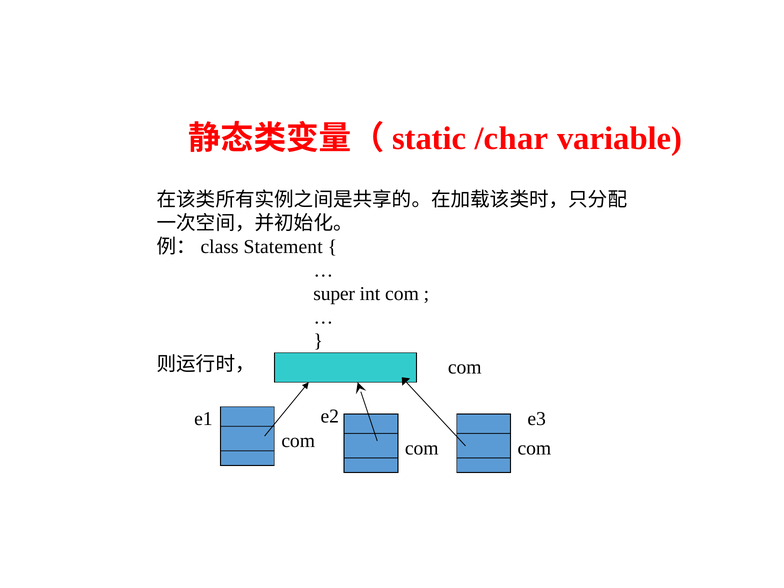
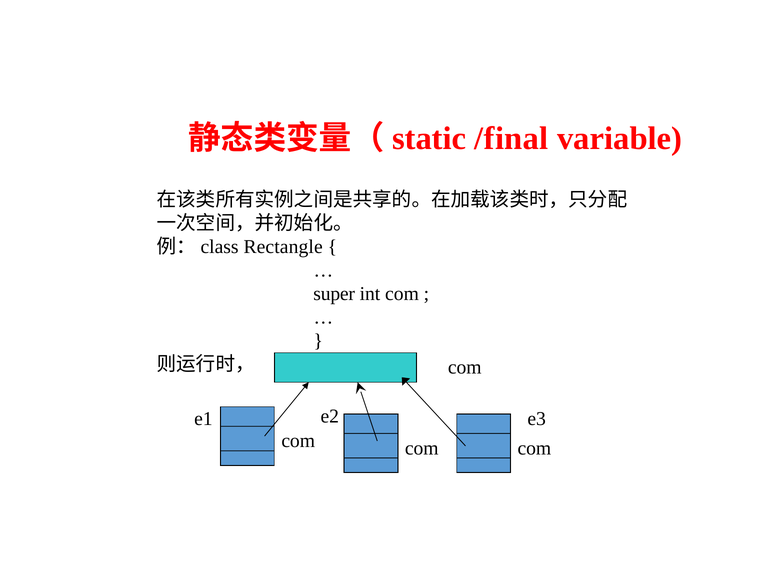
/char: /char -> /final (511, 138)
Statement: Statement -> Rectangle (283, 247)
